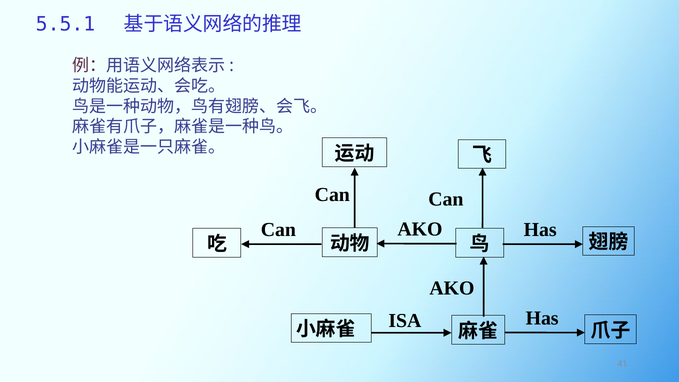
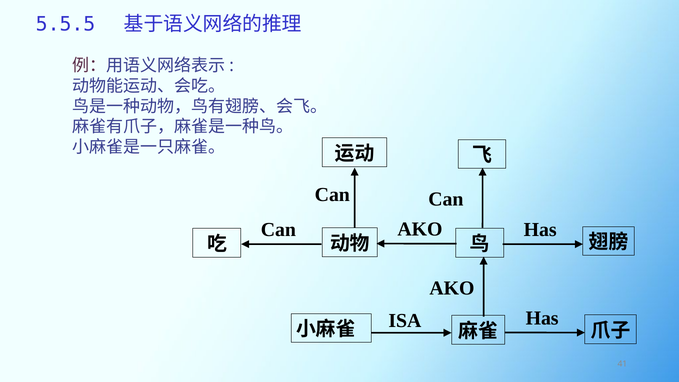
5.5.1: 5.5.1 -> 5.5.5 (65, 24)
